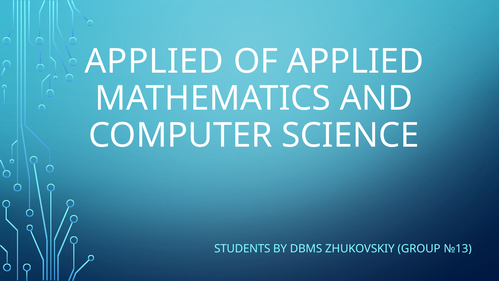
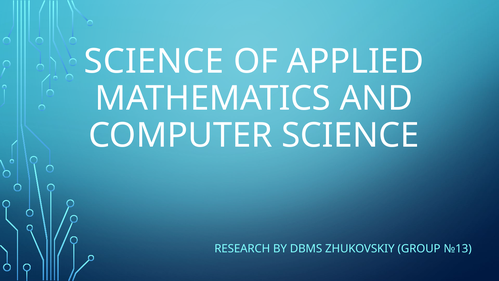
APPLIED: APPLIED -> SCIENCE (154, 61)
STUDENTS: STUDENTS -> RESEARCH (242, 248)
